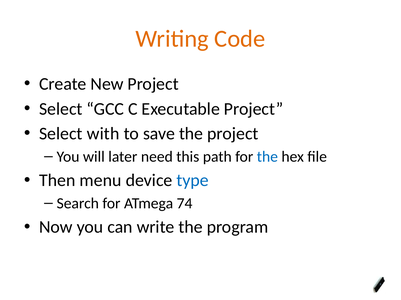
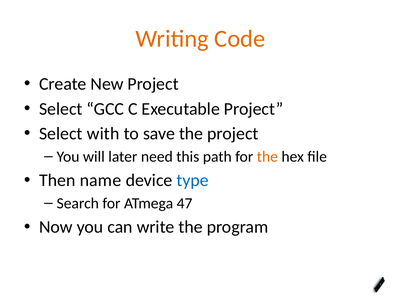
the colour: blue -> orange (267, 157)
menu: menu -> name (100, 181)
74: 74 -> 47 (185, 204)
